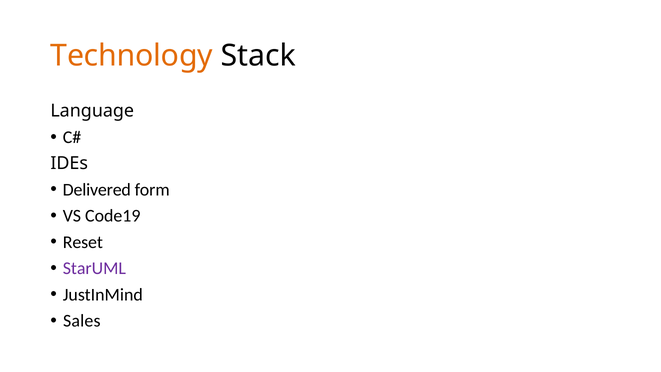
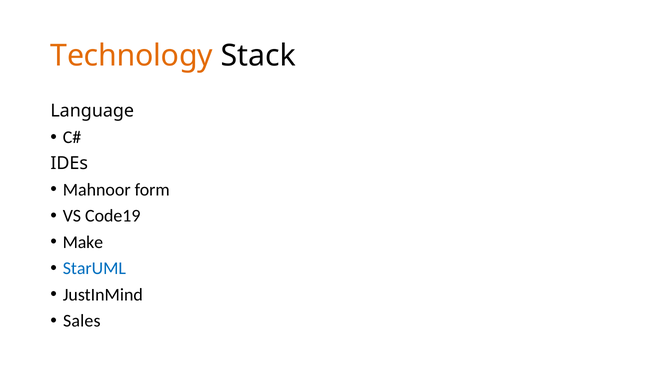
Delivered: Delivered -> Mahnoor (97, 190)
Reset: Reset -> Make (83, 242)
StarUML colour: purple -> blue (94, 268)
